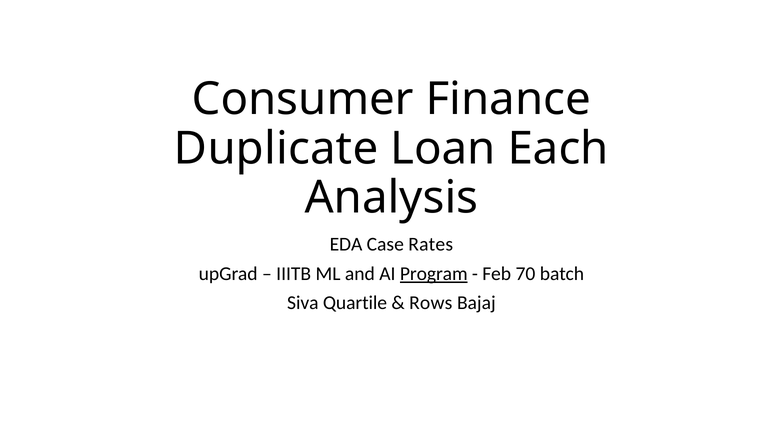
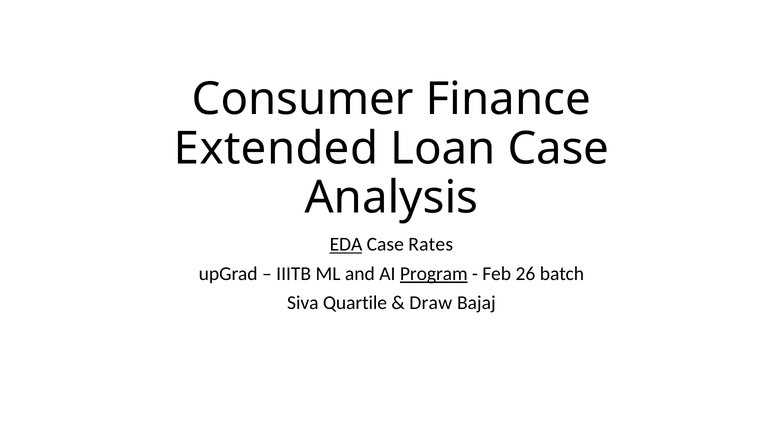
Duplicate: Duplicate -> Extended (276, 149)
Loan Each: Each -> Case (558, 149)
EDA underline: none -> present (346, 245)
70: 70 -> 26 (525, 274)
Rows: Rows -> Draw (431, 303)
